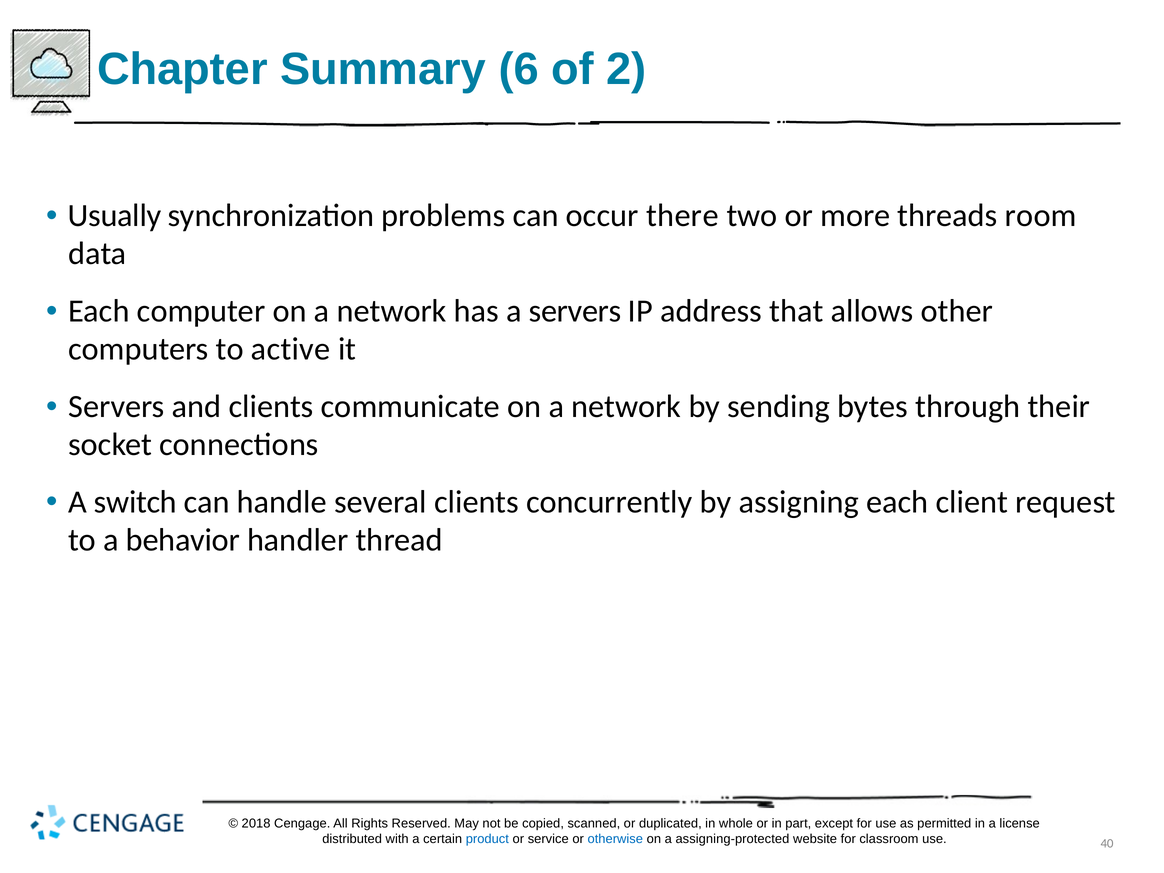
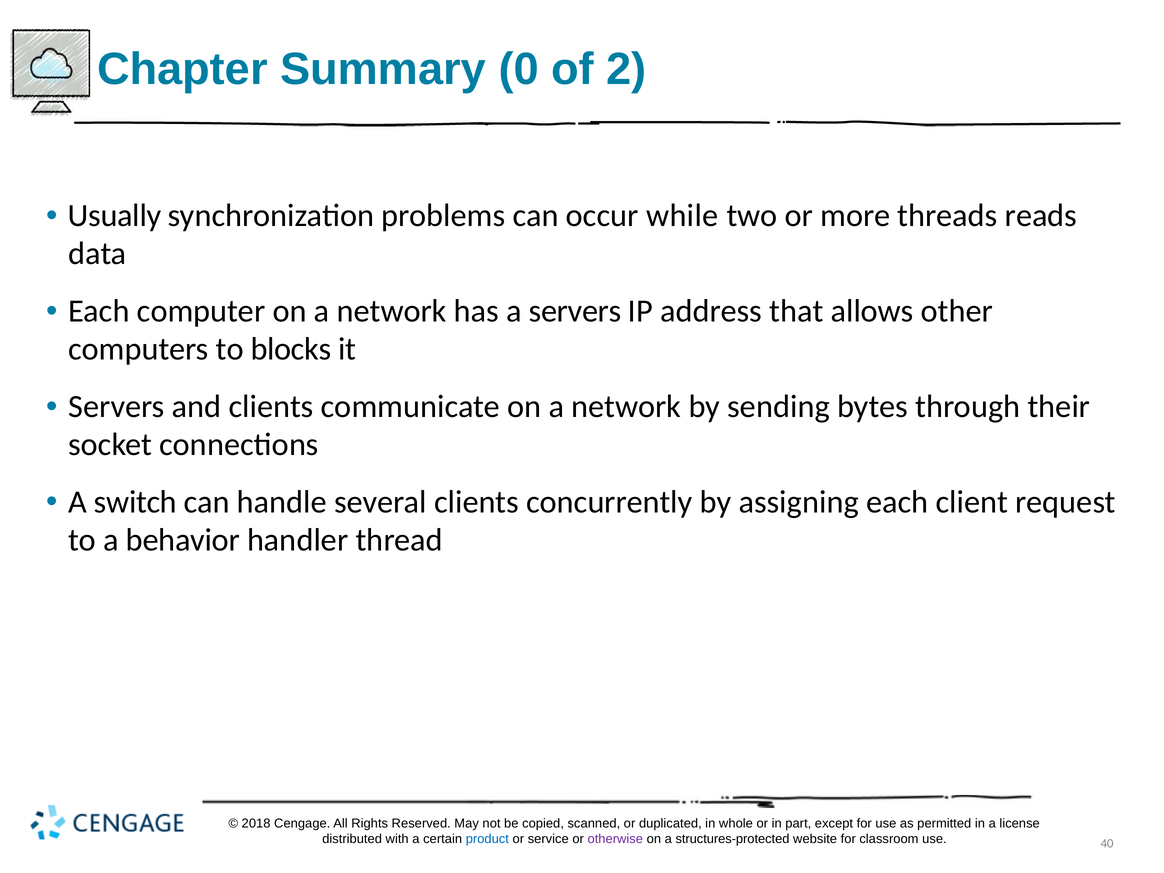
6: 6 -> 0 (519, 69)
there: there -> while (682, 216)
room: room -> reads (1041, 216)
active: active -> blocks (291, 349)
otherwise colour: blue -> purple (615, 839)
assigning-protected: assigning-protected -> structures-protected (732, 839)
